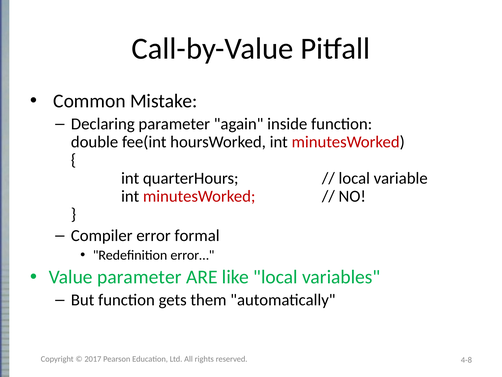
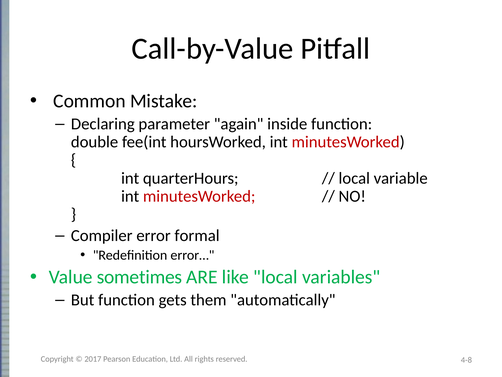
Value parameter: parameter -> sometimes (139, 277)
